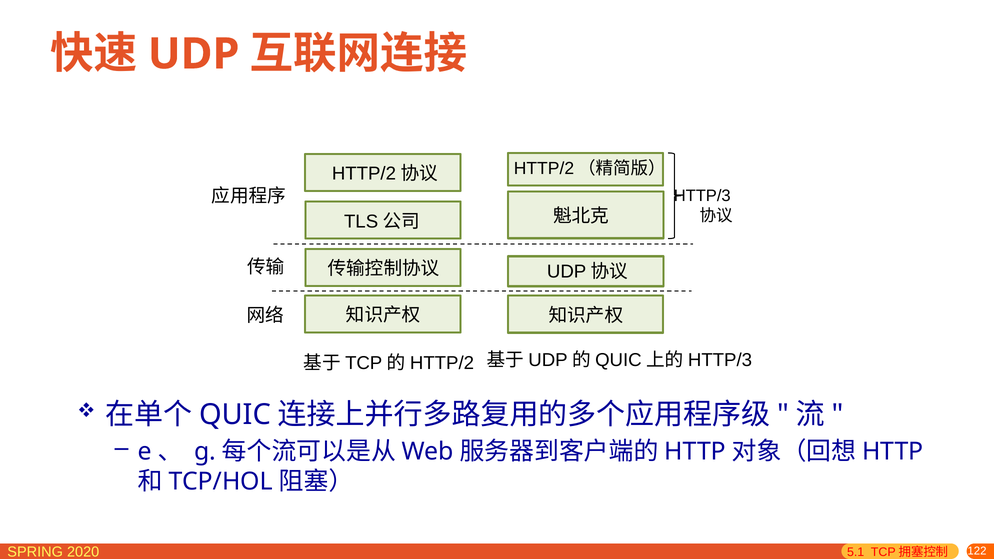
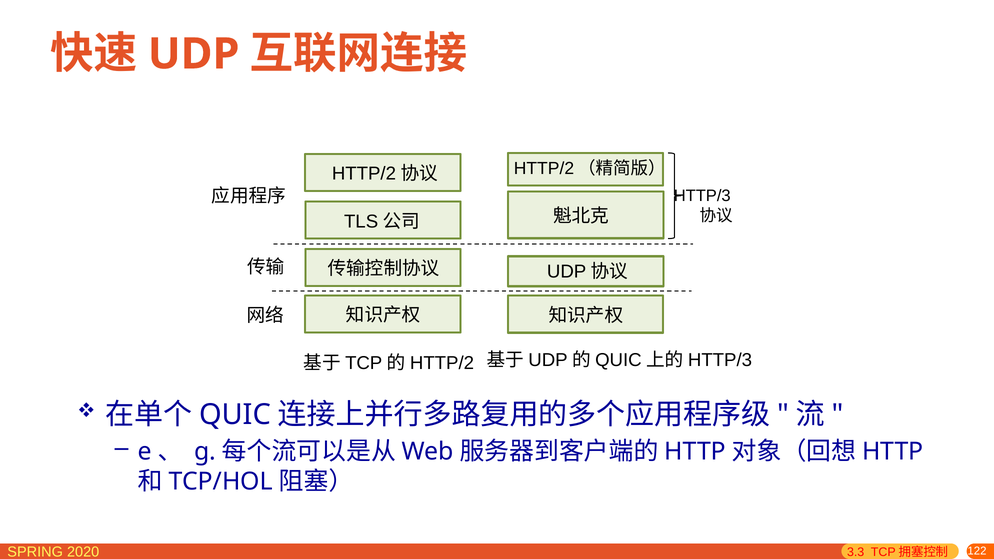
5.1: 5.1 -> 3.3 (856, 552)
